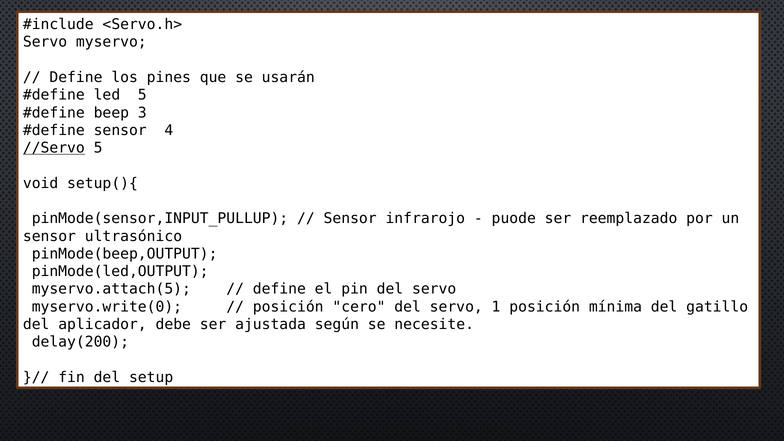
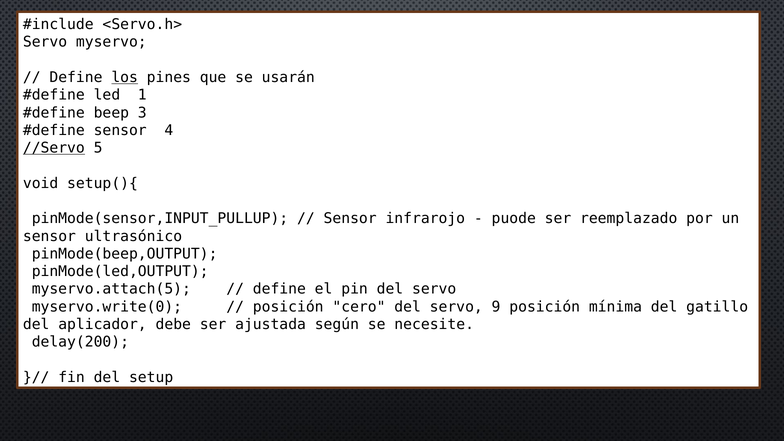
los underline: none -> present (125, 77)
led 5: 5 -> 1 (142, 95)
1: 1 -> 9 (496, 307)
